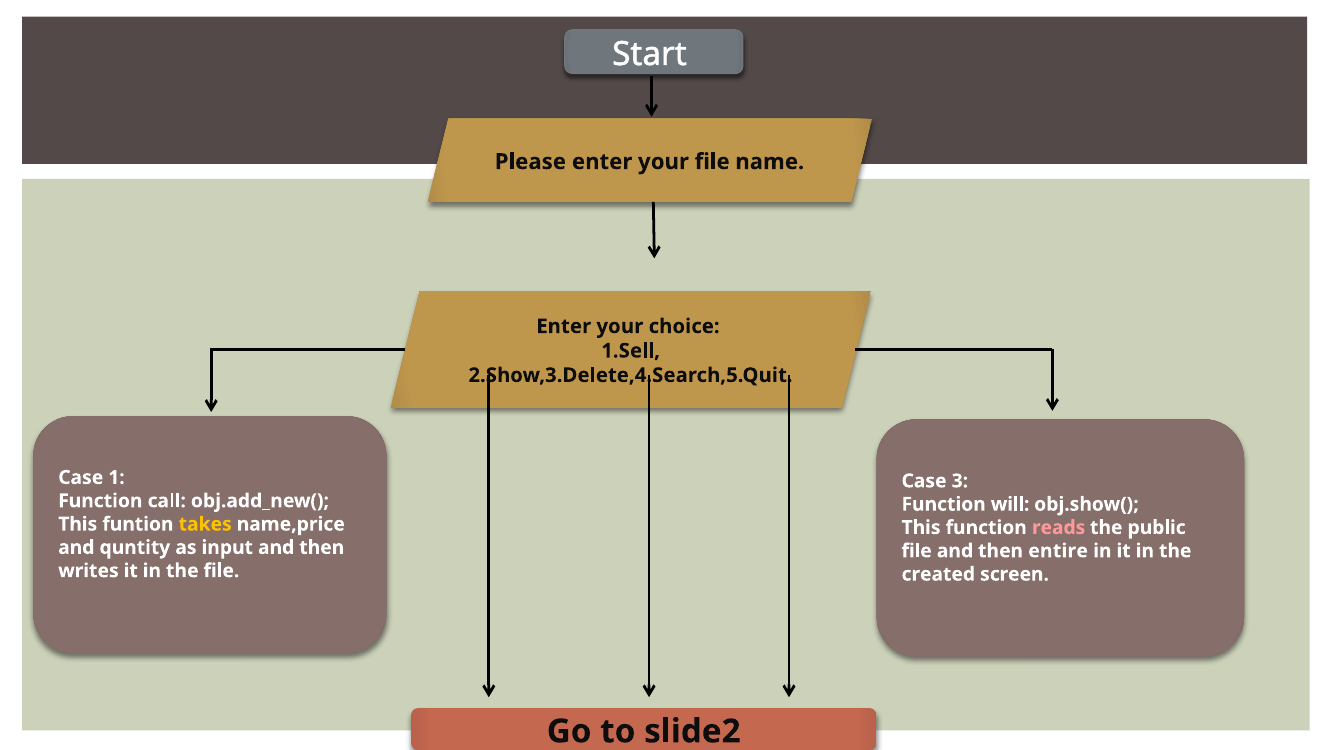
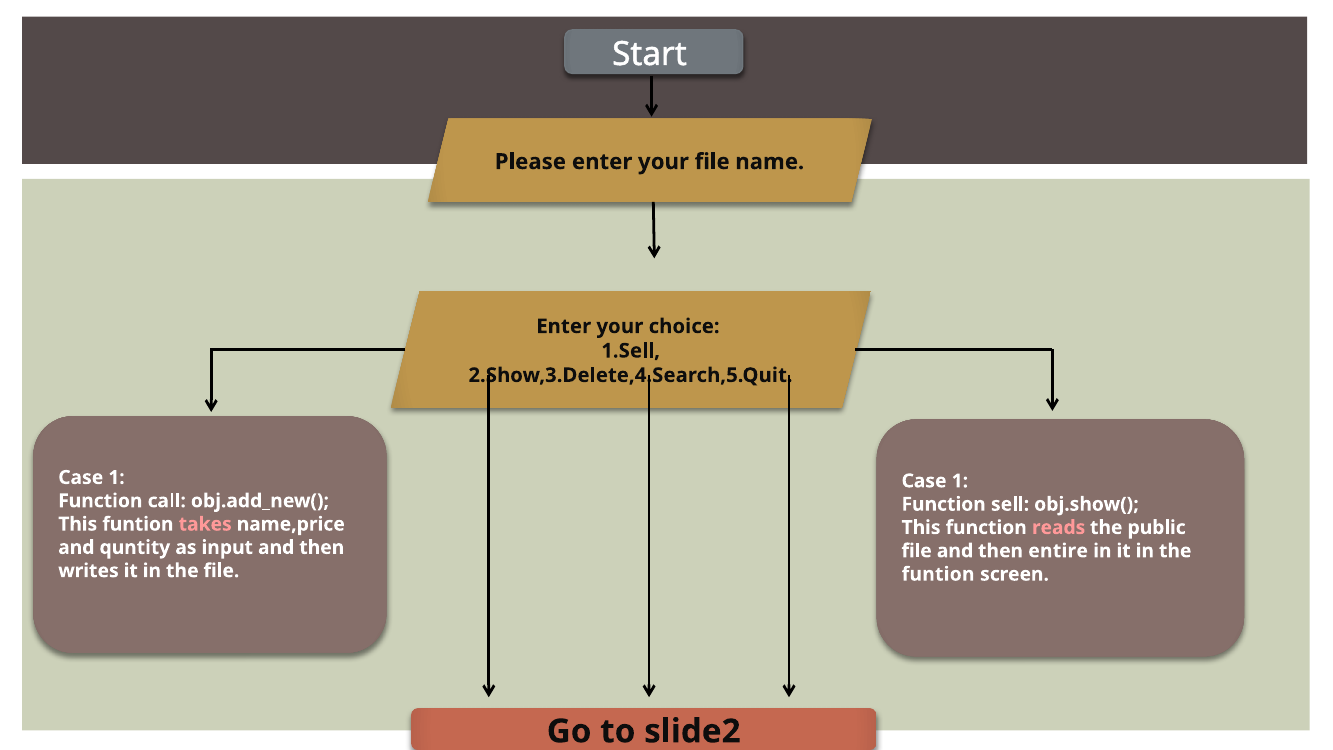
3: 3 -> 1 (960, 481)
will: will -> sell (1010, 504)
takes colour: yellow -> pink (205, 524)
created: created -> funtion (938, 574)
